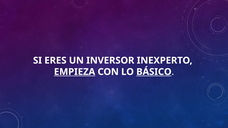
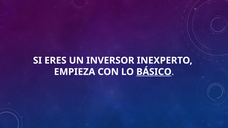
EMPIEZA underline: present -> none (75, 72)
